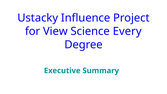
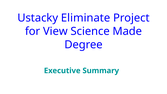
Influence: Influence -> Eliminate (86, 18)
Every: Every -> Made (127, 31)
